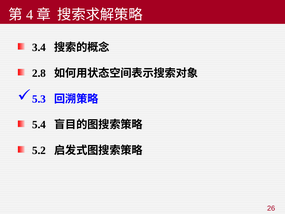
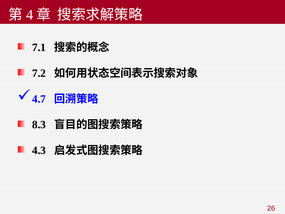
3.4: 3.4 -> 7.1 (39, 47)
2.8: 2.8 -> 7.2 (39, 73)
5.3: 5.3 -> 4.7 (39, 99)
5.4: 5.4 -> 8.3 (39, 125)
5.2: 5.2 -> 4.3 (39, 150)
